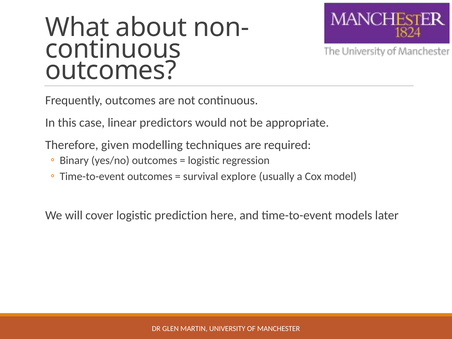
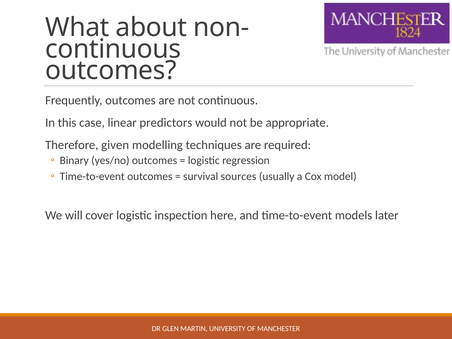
explore: explore -> sources (239, 176)
prediction: prediction -> inspection (181, 215)
